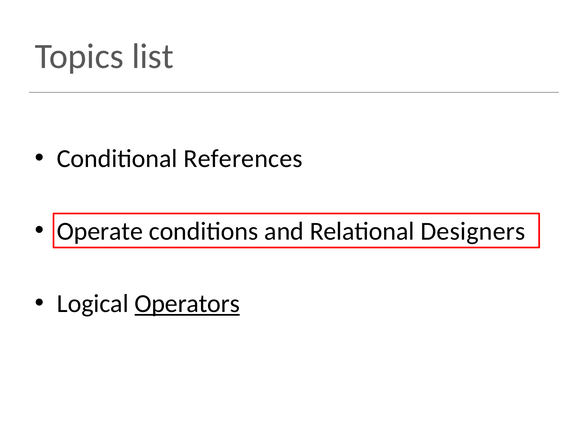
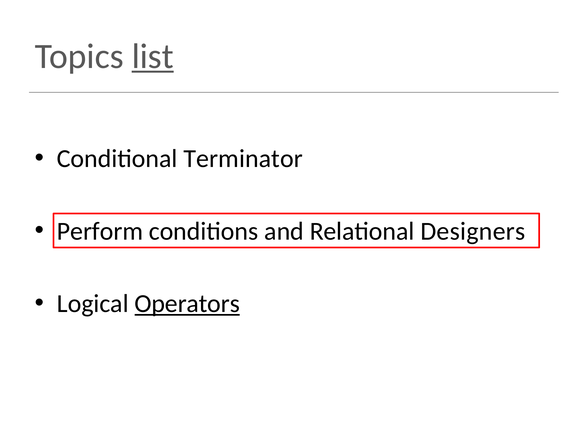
list underline: none -> present (153, 56)
References: References -> Terminator (243, 159)
Operate: Operate -> Perform (100, 231)
